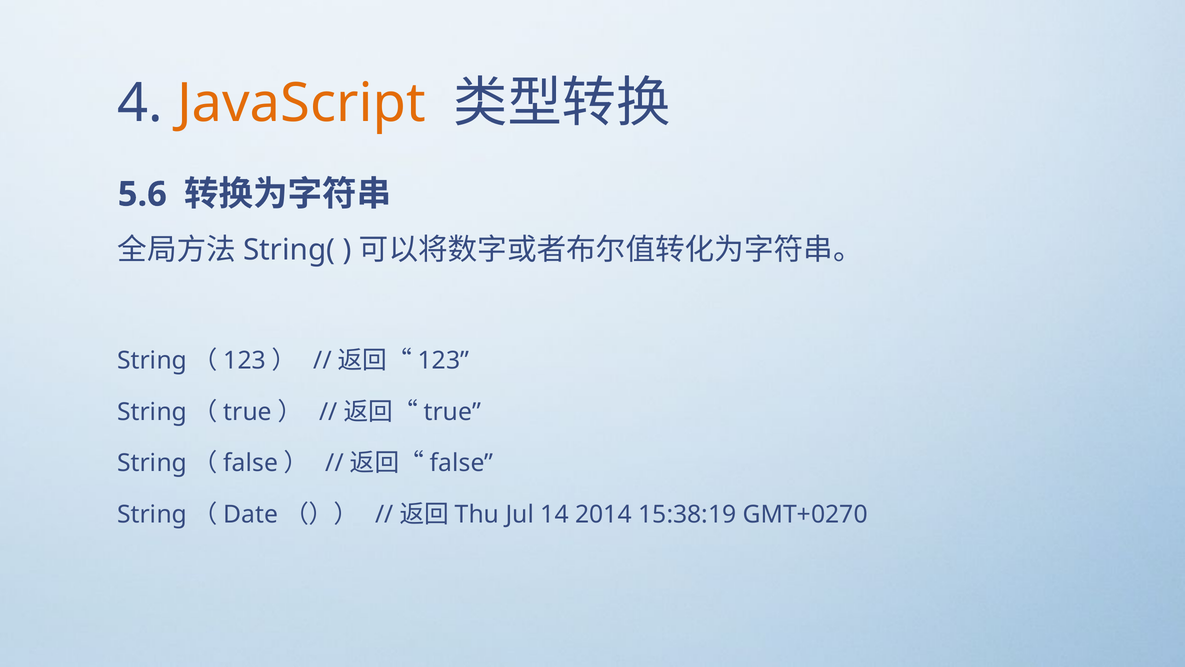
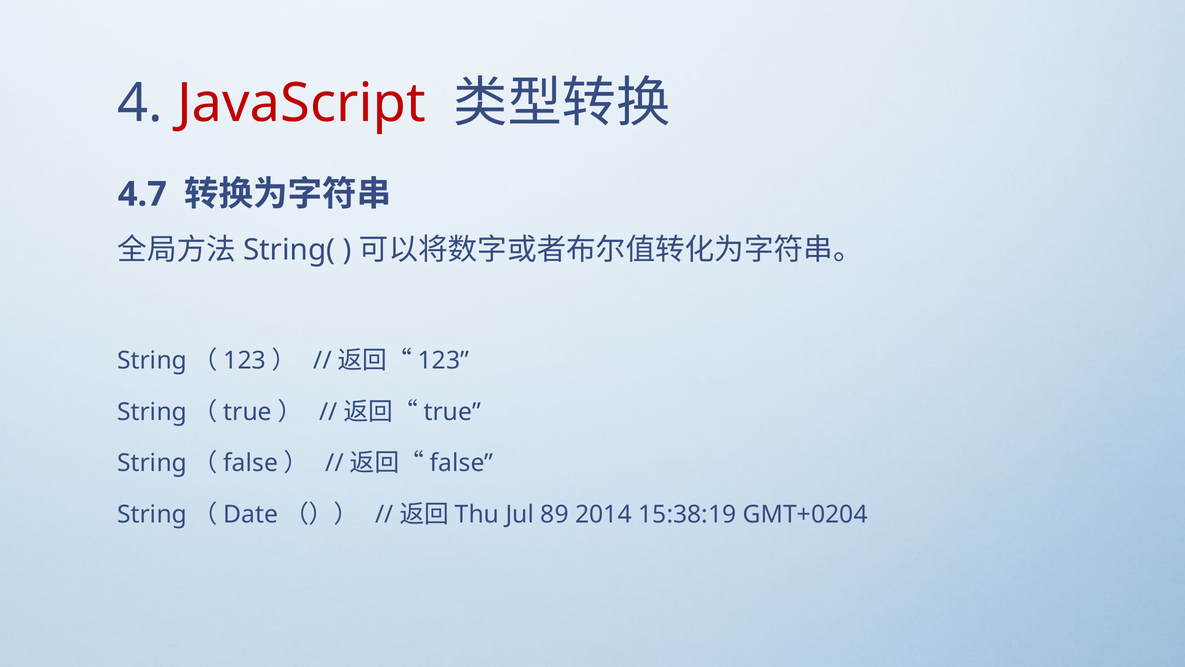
JavaScript colour: orange -> red (301, 103)
5.6: 5.6 -> 4.7 (142, 194)
14: 14 -> 89 (555, 514)
GMT+0270: GMT+0270 -> GMT+0204 (805, 514)
